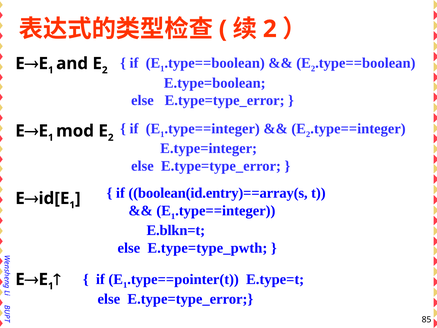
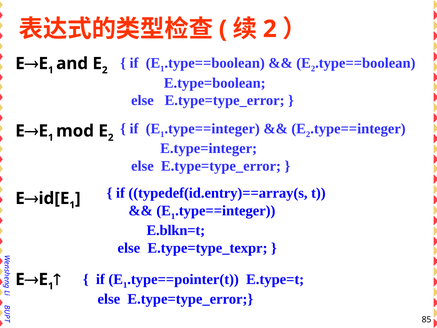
boolean(id.entry)==array(s: boolean(id.entry)==array(s -> typedef(id.entry)==array(s (218, 193)
E.type=type_pwth: E.type=type_pwth -> E.type=type_texpr (207, 248)
